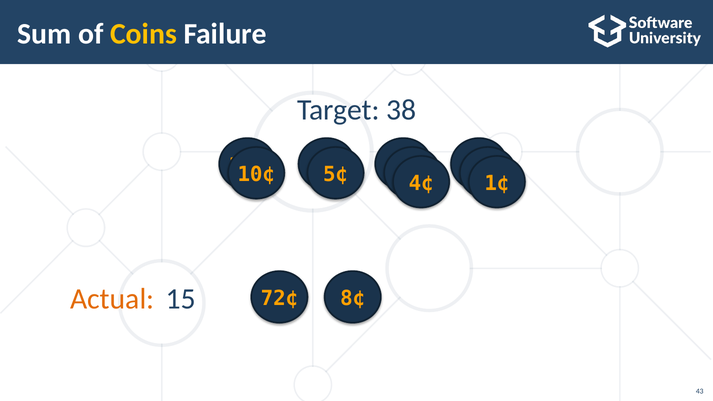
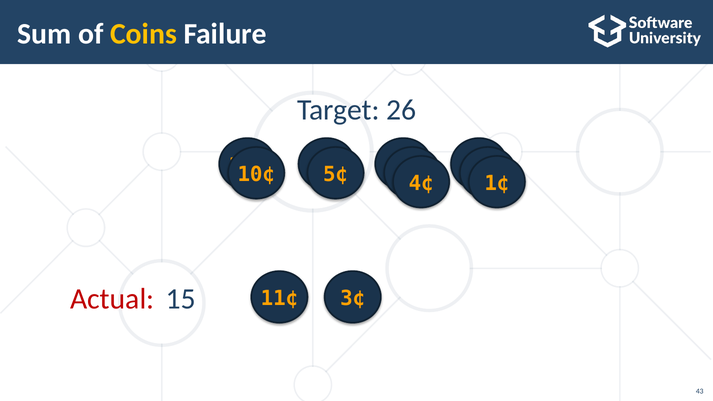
38: 38 -> 26 (401, 110)
Actual colour: orange -> red (112, 299)
72¢: 72¢ -> 11¢ (279, 298)
8¢: 8¢ -> 3¢ (353, 298)
